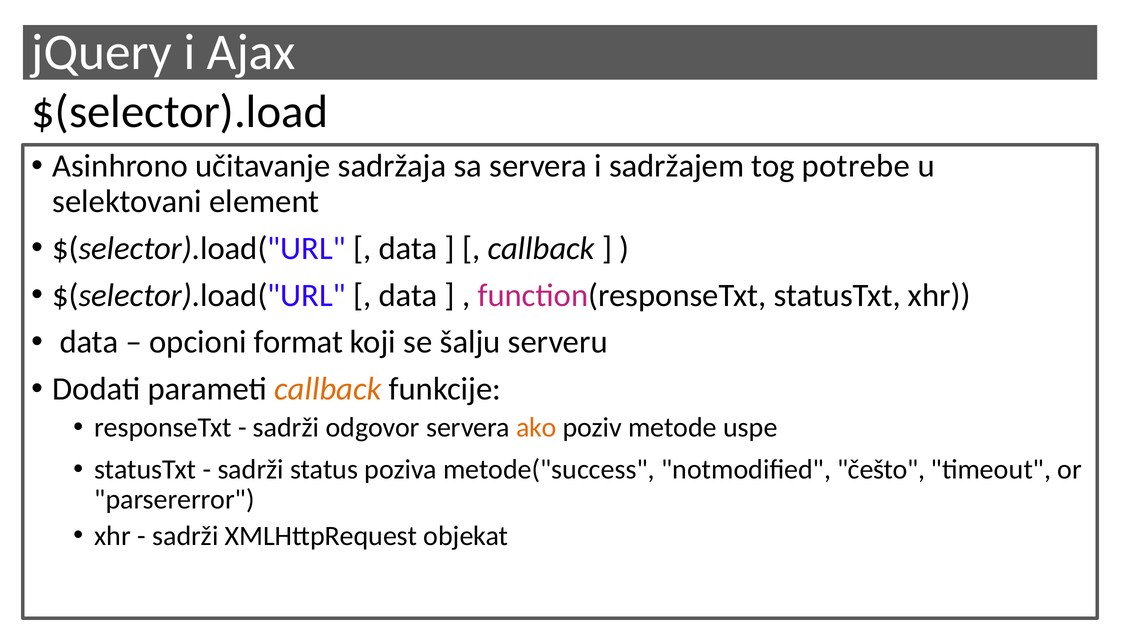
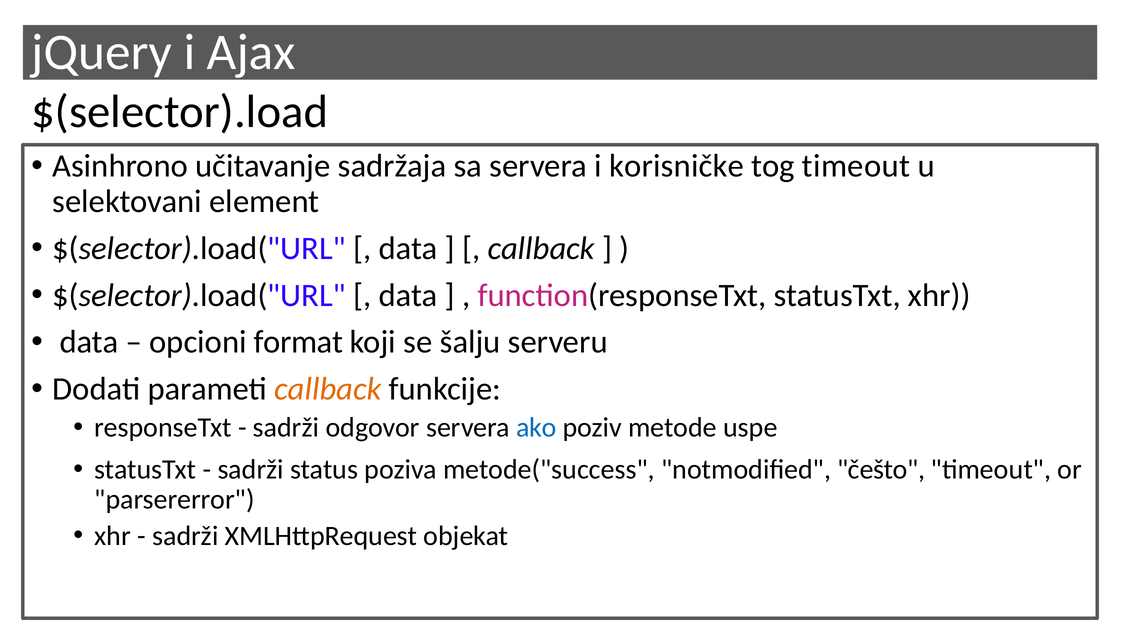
sadržajem: sadržajem -> korisničke (677, 166)
tog potrebe: potrebe -> timeout (856, 166)
ako colour: orange -> blue (536, 428)
